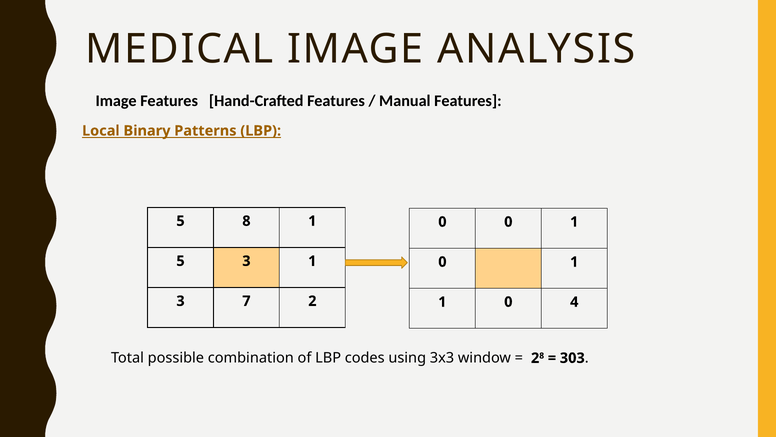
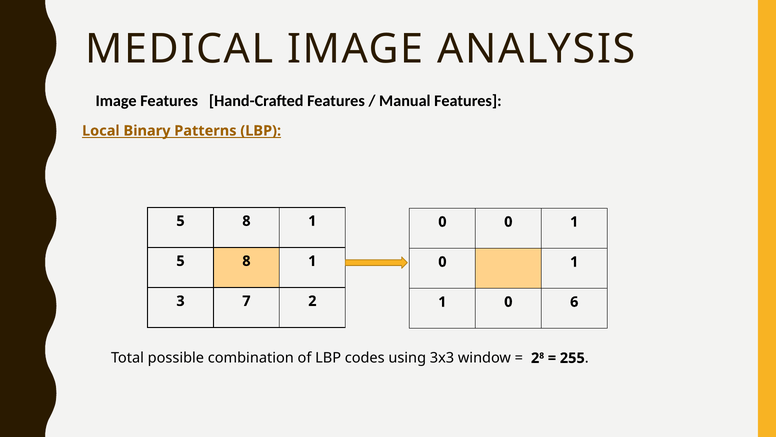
3: 3 -> 8 (246, 261)
4: 4 -> 6 (574, 302)
303: 303 -> 255 (572, 358)
